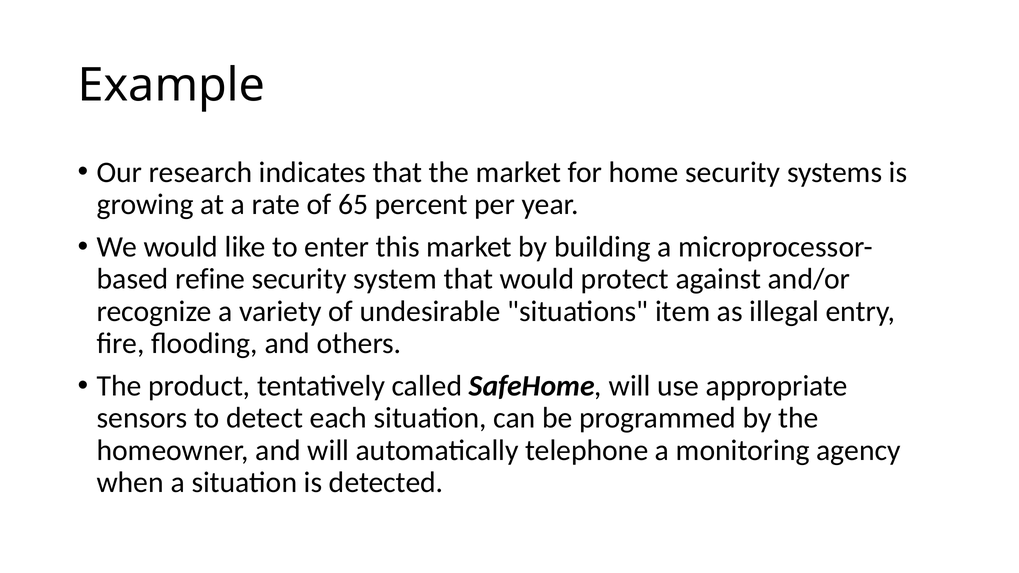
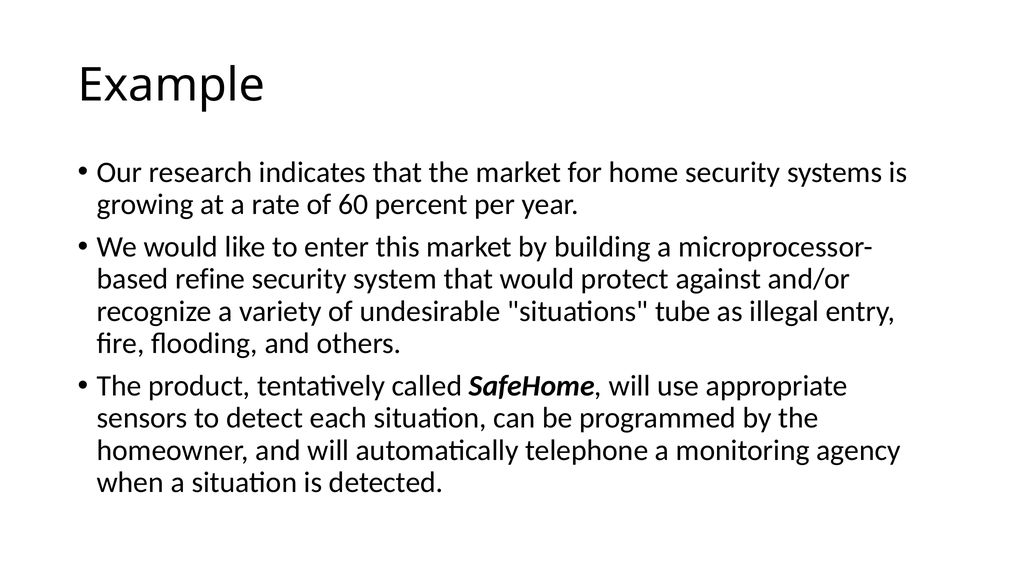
65: 65 -> 60 (353, 204)
item: item -> tube (683, 311)
